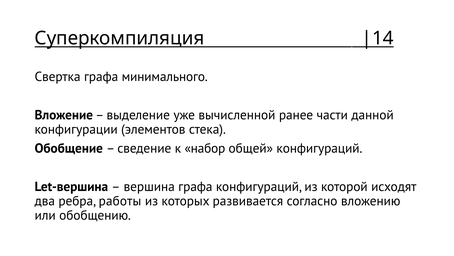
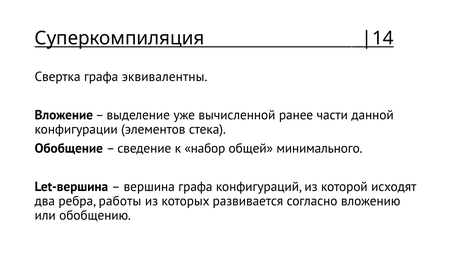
минимального: минимального -> эквивалентны (165, 77)
общей конфигураций: конфигураций -> минимального (319, 148)
